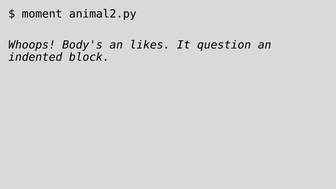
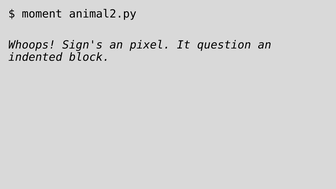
Body's: Body's -> Sign's (83, 45)
likes: likes -> pixel (150, 45)
